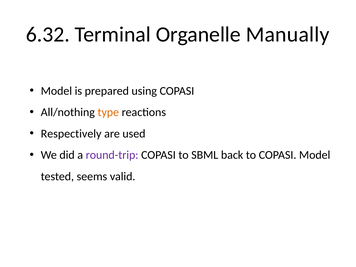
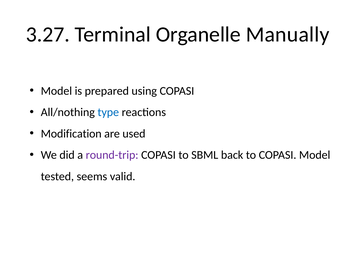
6.32: 6.32 -> 3.27 (48, 34)
type colour: orange -> blue (108, 112)
Respectively: Respectively -> Modification (71, 134)
